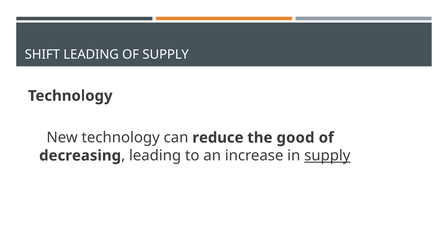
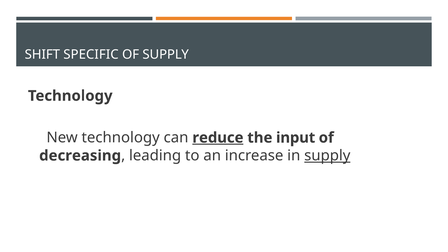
SHIFT LEADING: LEADING -> SPECIFIC (91, 54)
reduce underline: none -> present (218, 138)
good: good -> input (296, 138)
